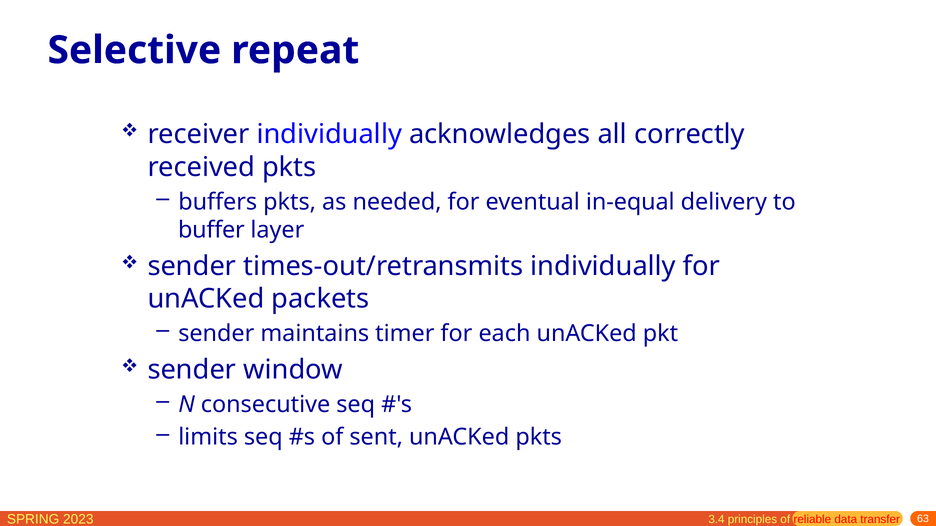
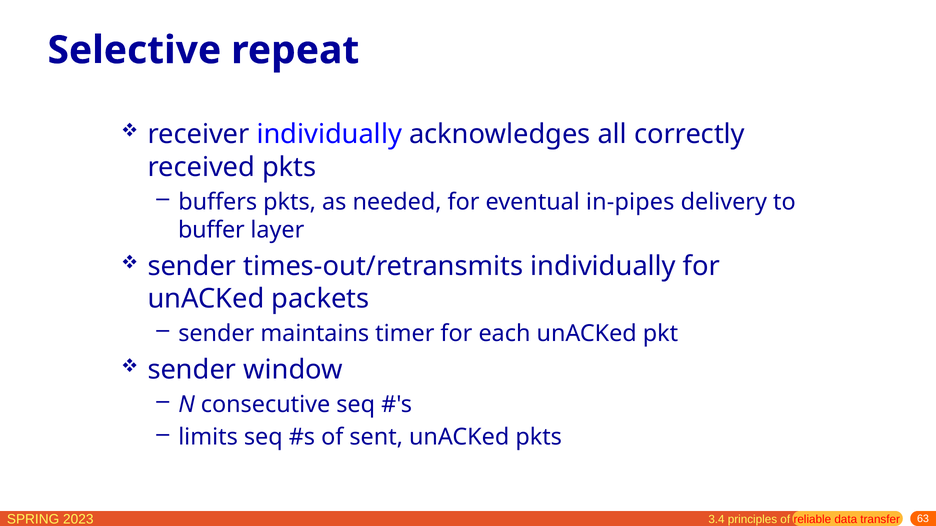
in-equal: in-equal -> in-pipes (630, 202)
